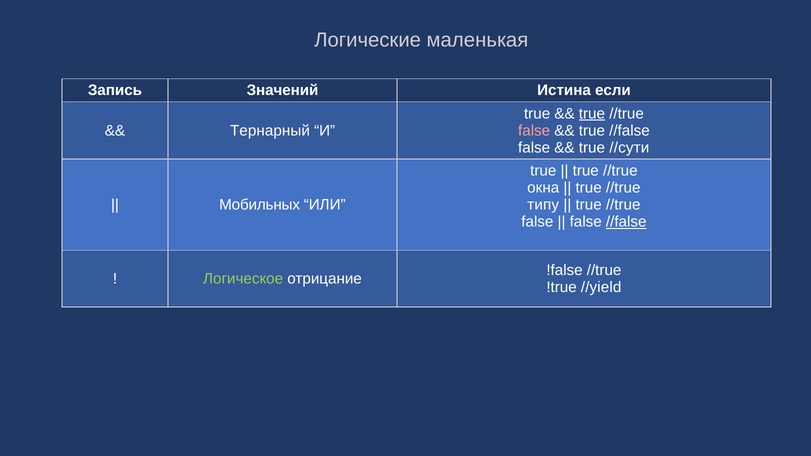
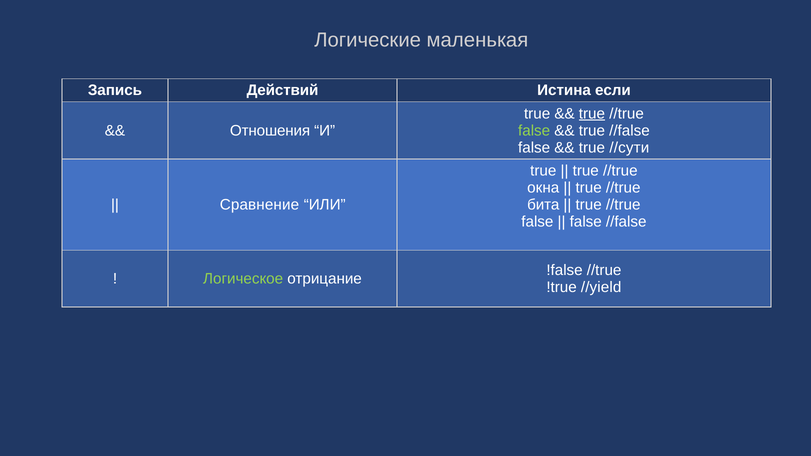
Значений: Значений -> Действий (283, 90)
Тернарный: Тернарный -> Отношения (270, 131)
false colour: pink -> light green (534, 131)
Мобильных: Мобильных -> Сравнение (259, 205)
типу: типу -> бита (543, 205)
//false underline: present -> none (626, 222)
